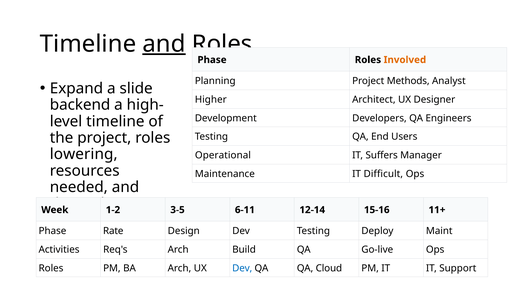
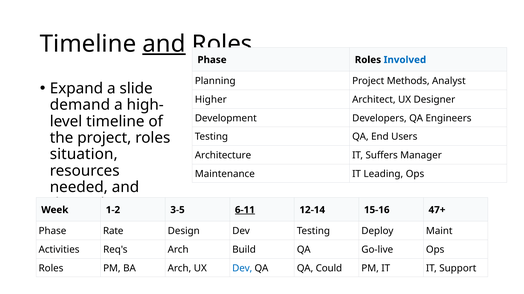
Involved colour: orange -> blue (405, 60)
backend: backend -> demand (80, 105)
lowering: lowering -> situation (84, 155)
Operational: Operational -> Architecture (223, 156)
Difficult: Difficult -> Leading (383, 174)
6-11 underline: none -> present (245, 210)
11+: 11+ -> 47+ (437, 210)
Cloud: Cloud -> Could (329, 269)
